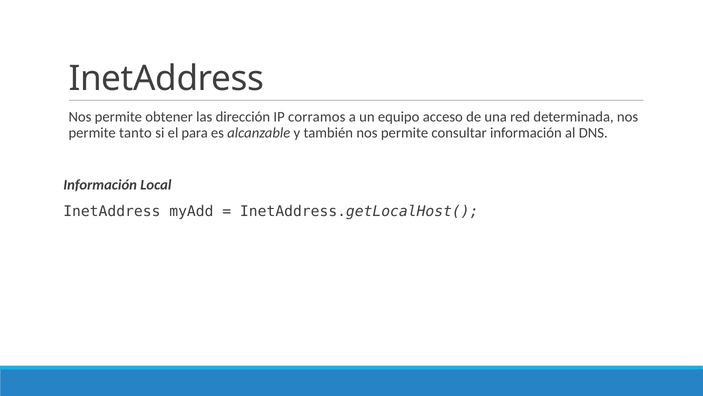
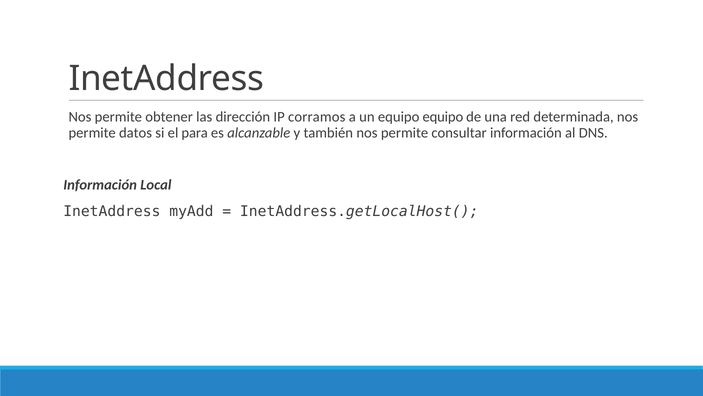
equipo acceso: acceso -> equipo (443, 117)
tanto: tanto -> datos (136, 133)
